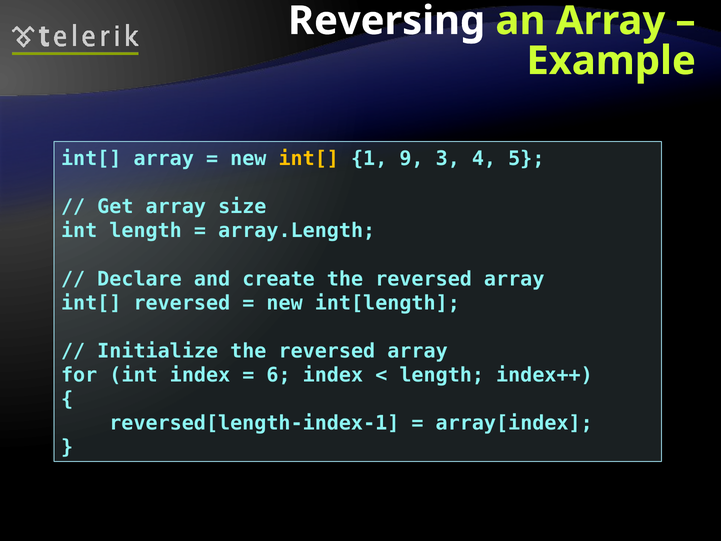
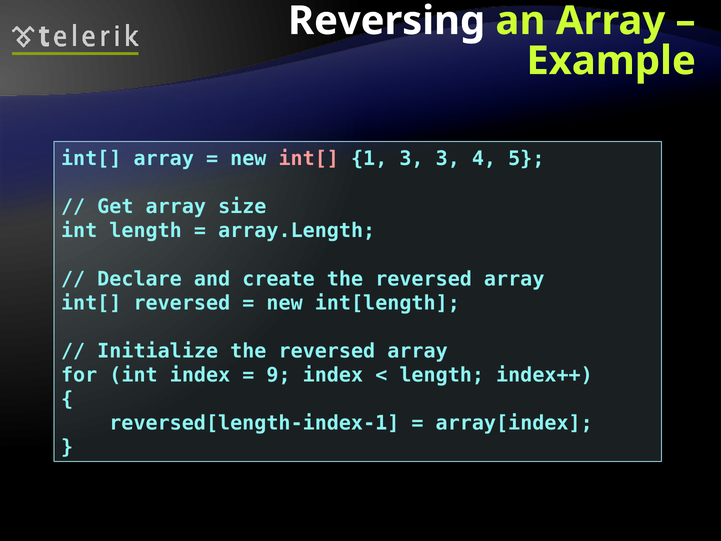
int[ colour: yellow -> pink (309, 159)
1 9: 9 -> 3 (411, 159)
6: 6 -> 9 (279, 375)
